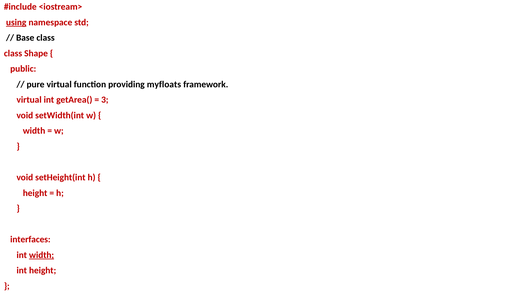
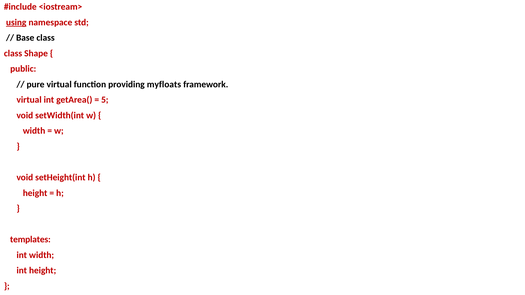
3: 3 -> 5 (105, 100)
interfaces: interfaces -> templates (30, 240)
width underline: present -> none (42, 255)
